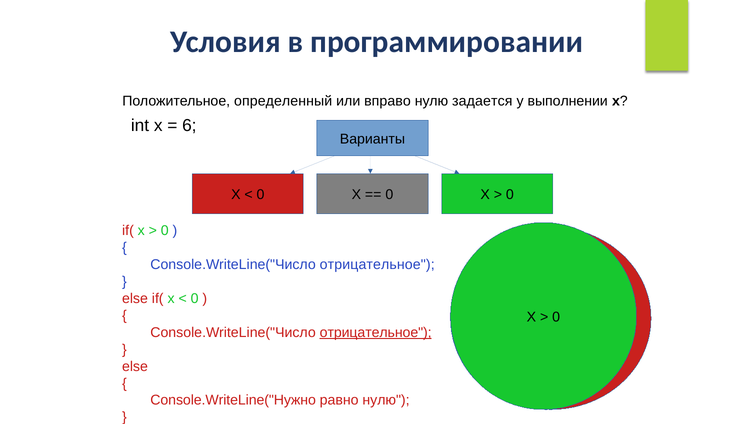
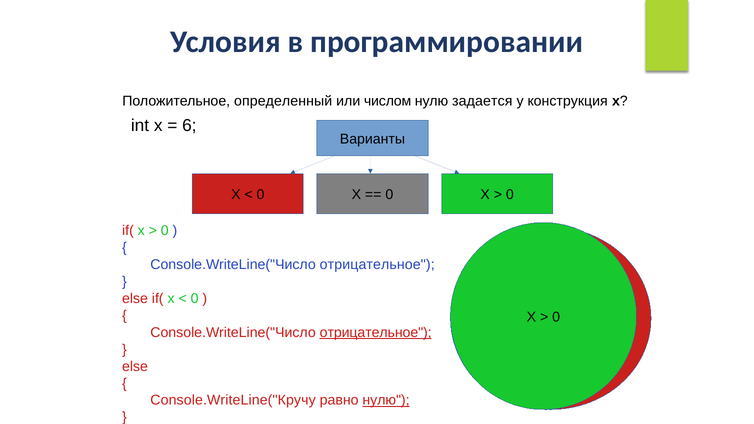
вправо: вправо -> числом (388, 101)
выполнении: выполнении -> конструкция (568, 101)
Console.WriteLine("Нужно: Console.WriteLine("Нужно -> Console.WriteLine("Кручу (233, 400)
нулю underline: none -> present (386, 400)
